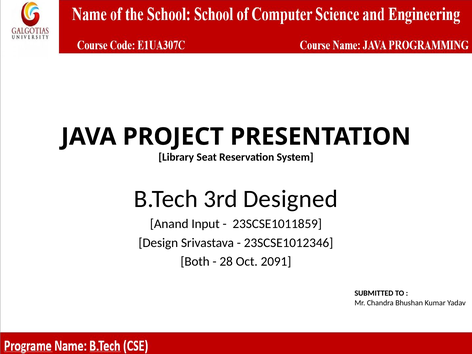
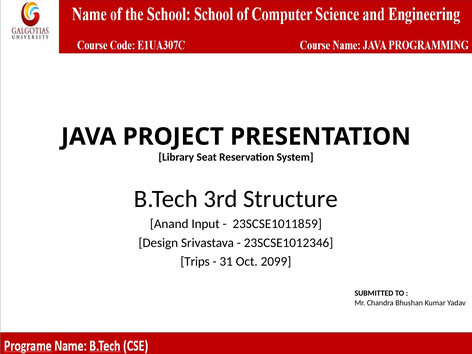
Designed: Designed -> Structure (291, 199)
Both: Both -> Trips (195, 261)
28: 28 -> 31 (226, 261)
2091: 2091 -> 2099 (276, 261)
